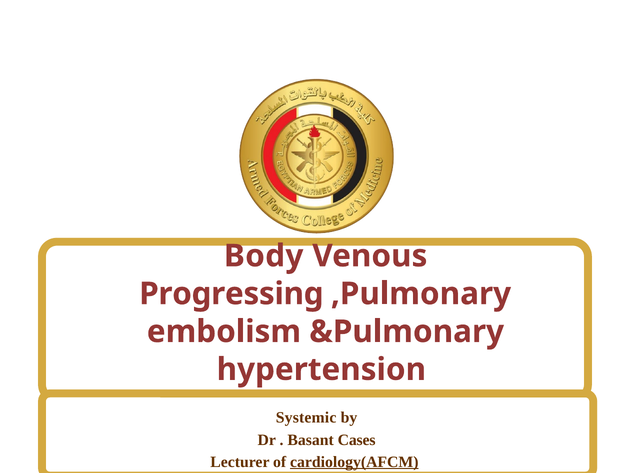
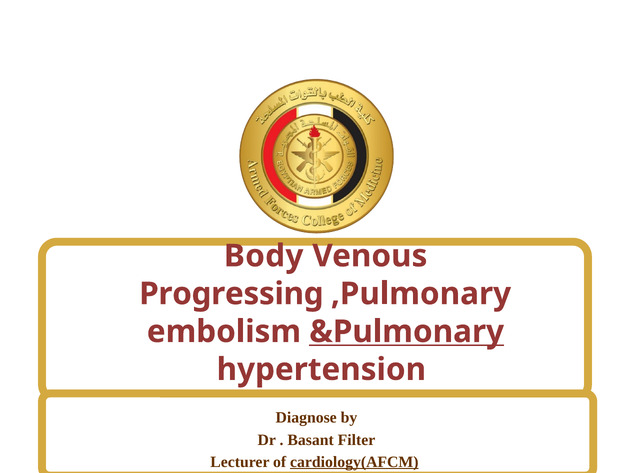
&Pulmonary underline: none -> present (407, 331)
Systemic: Systemic -> Diagnose (306, 417)
Cases: Cases -> Filter (357, 439)
